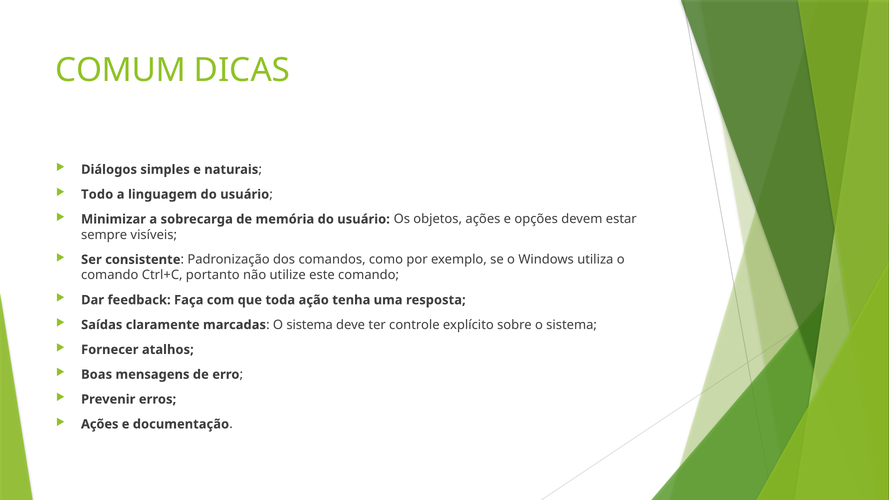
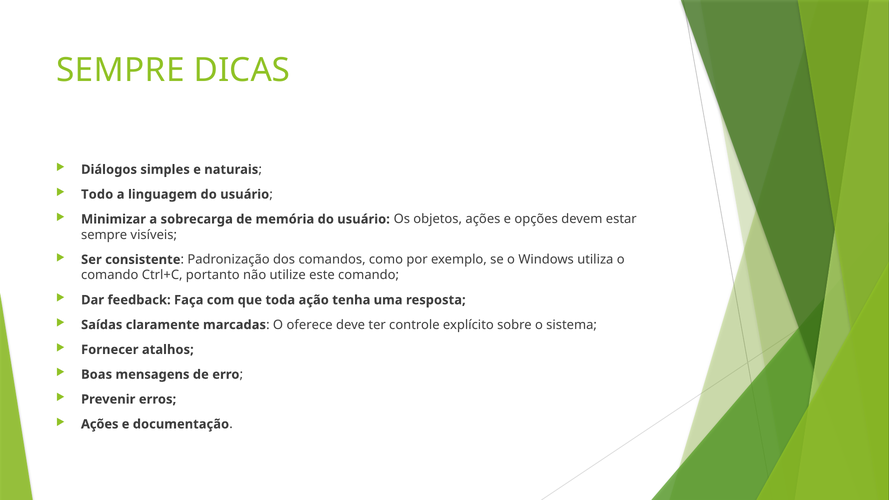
COMUM: COMUM -> SEMPRE (120, 70)
marcadas O sistema: sistema -> oferece (310, 325)
